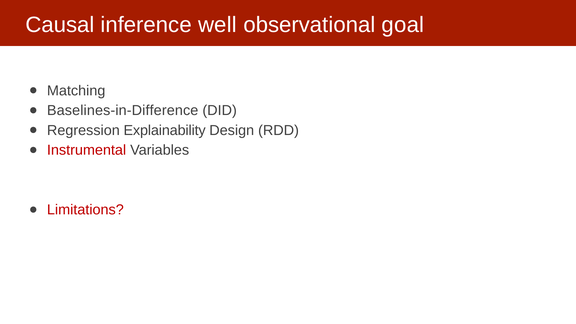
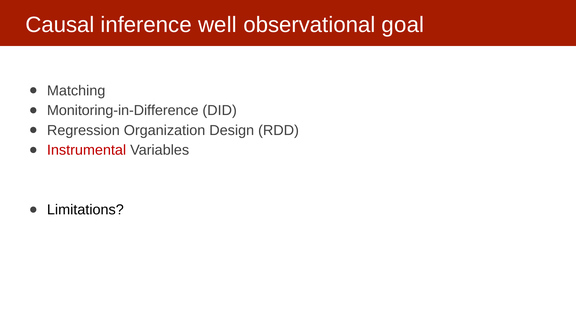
Baselines-in-Difference: Baselines-in-Difference -> Monitoring-in-Difference (123, 110)
Explainability: Explainability -> Organization (165, 130)
Limitations colour: red -> black (85, 210)
